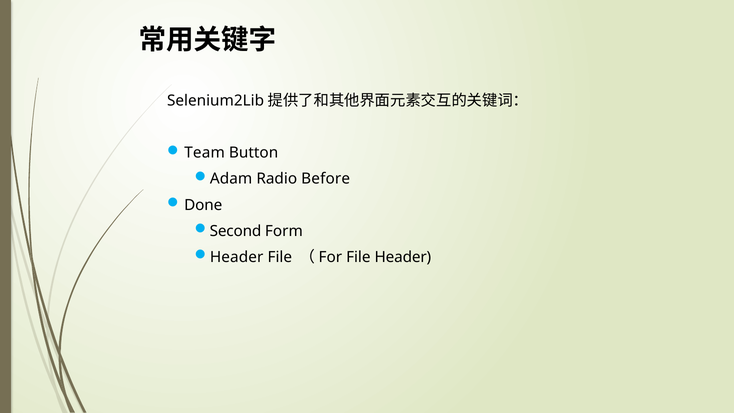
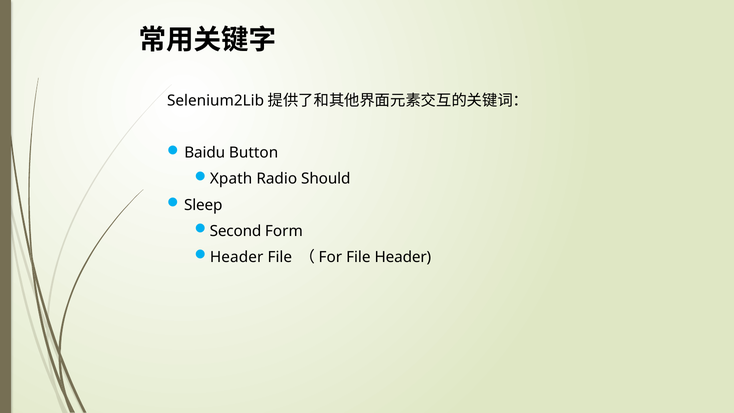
Team: Team -> Baidu (205, 153)
Adam: Adam -> Xpath (231, 179)
Before: Before -> Should (326, 179)
Done: Done -> Sleep (203, 205)
